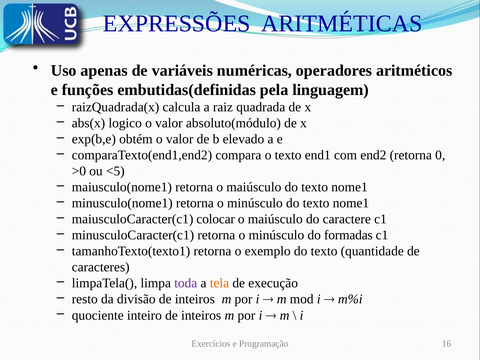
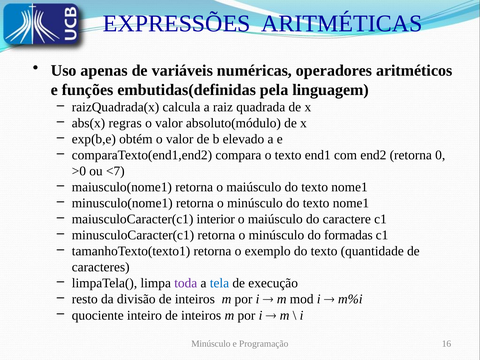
logico: logico -> regras (125, 123)
<5: <5 -> <7 (115, 171)
colocar: colocar -> interior (216, 219)
tela colour: orange -> blue (219, 283)
Exercícios: Exercícios -> Minúsculo (211, 344)
